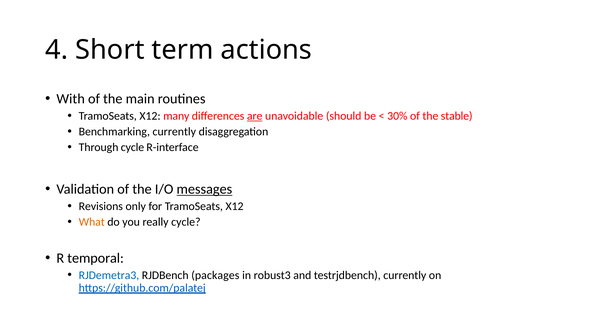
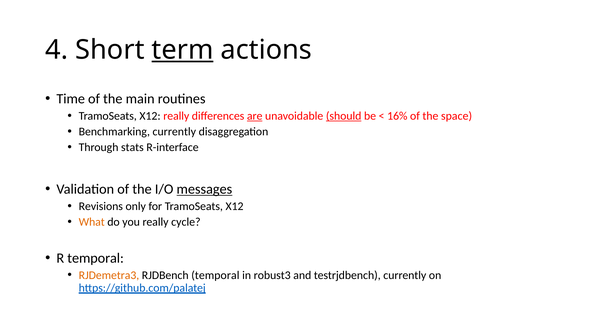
term underline: none -> present (183, 50)
With: With -> Time (71, 99)
X12 many: many -> really (176, 116)
should underline: none -> present (344, 116)
30%: 30% -> 16% (397, 116)
stable: stable -> space (457, 116)
Through cycle: cycle -> stats (132, 147)
RJDemetra3 colour: blue -> orange (109, 275)
RJDBench packages: packages -> temporal (215, 275)
